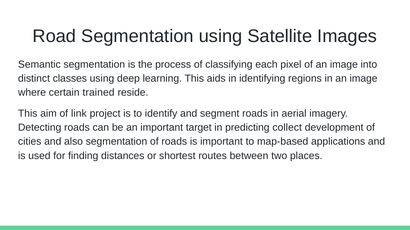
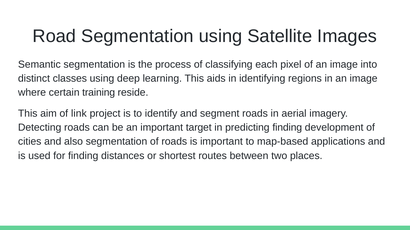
trained: trained -> training (99, 93)
predicting collect: collect -> finding (287, 128)
